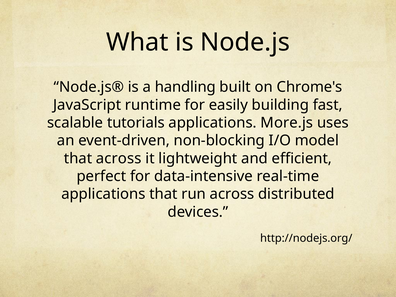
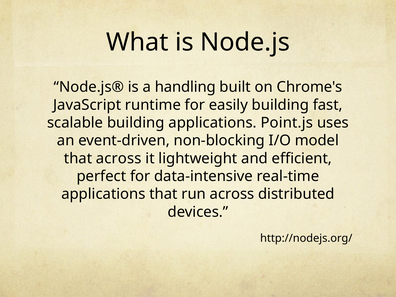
scalable tutorials: tutorials -> building (136, 123)
More.js: More.js -> Point.js (287, 123)
